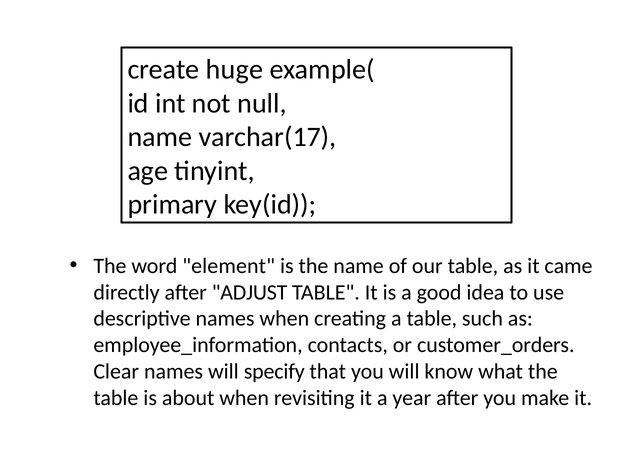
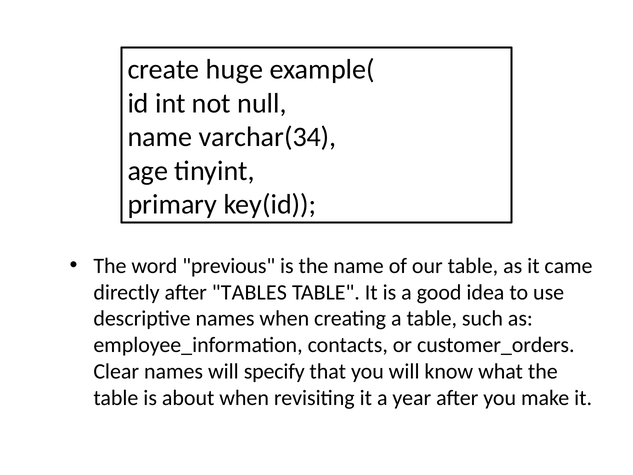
varchar(17: varchar(17 -> varchar(34 (267, 137)
element: element -> previous (229, 266)
ADJUST: ADJUST -> TABLES (249, 292)
